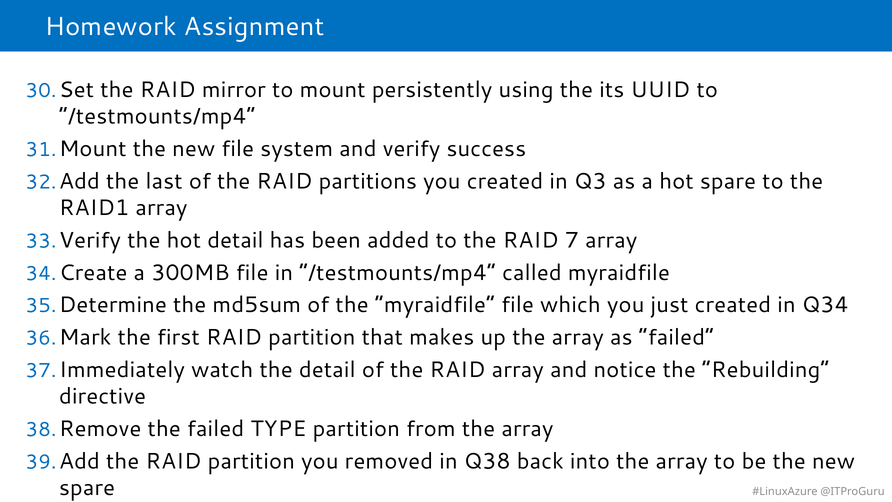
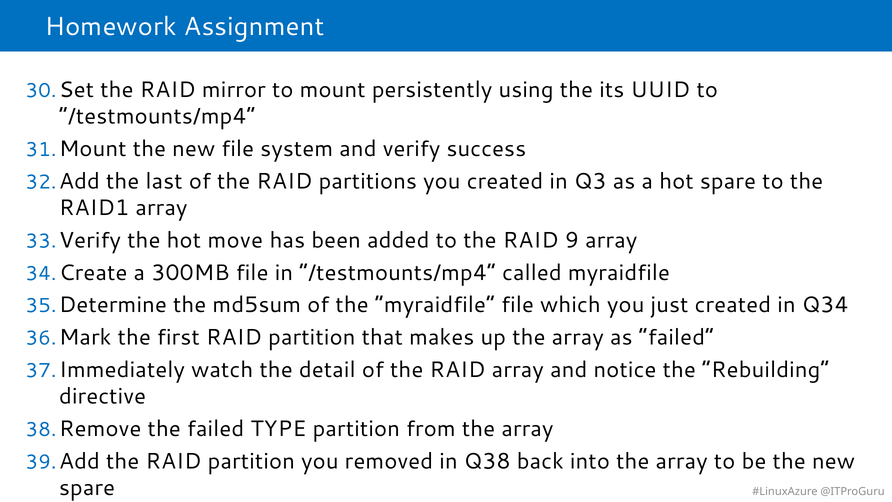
hot detail: detail -> move (235, 240)
7: 7 -> 9 (572, 240)
